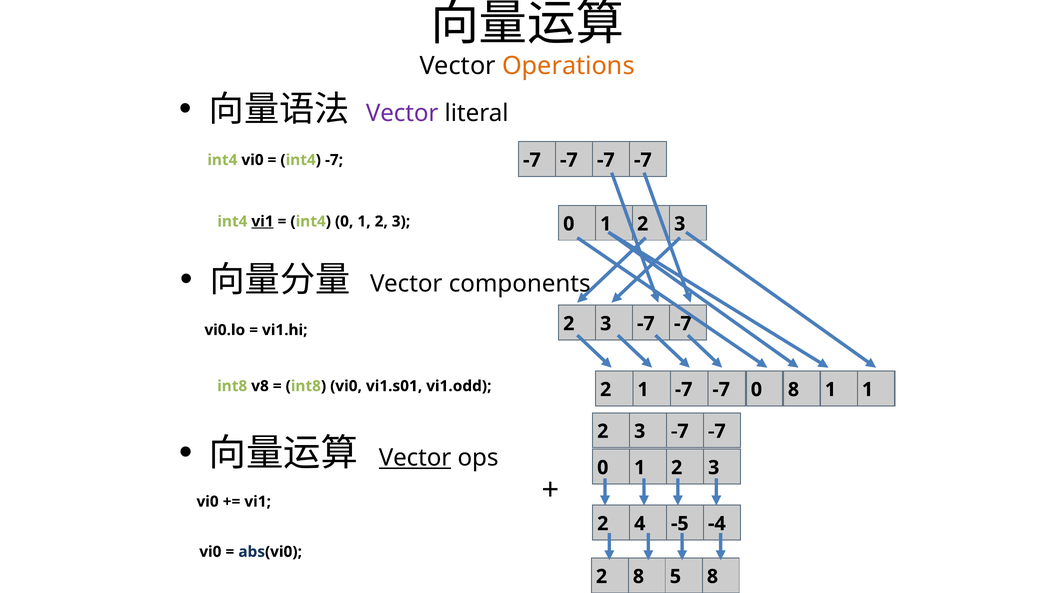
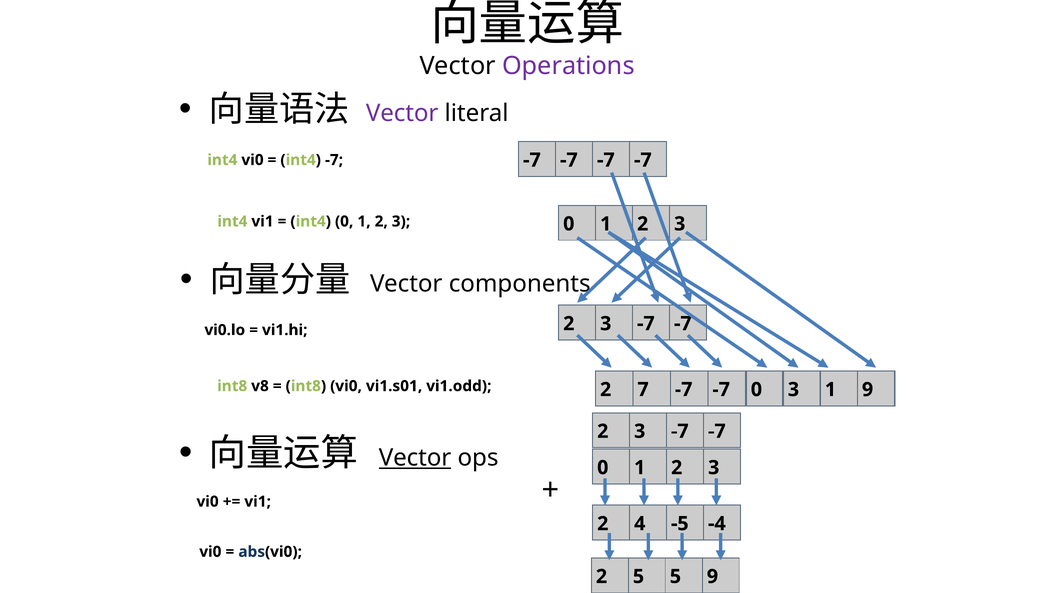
Operations colour: orange -> purple (568, 66)
vi1 underline: present -> none (263, 222)
2 1: 1 -> 7 (643, 390)
0 8: 8 -> 3 (794, 390)
1 1: 1 -> 9 (868, 390)
2 8: 8 -> 5 (638, 577)
5 8: 8 -> 9 (712, 577)
